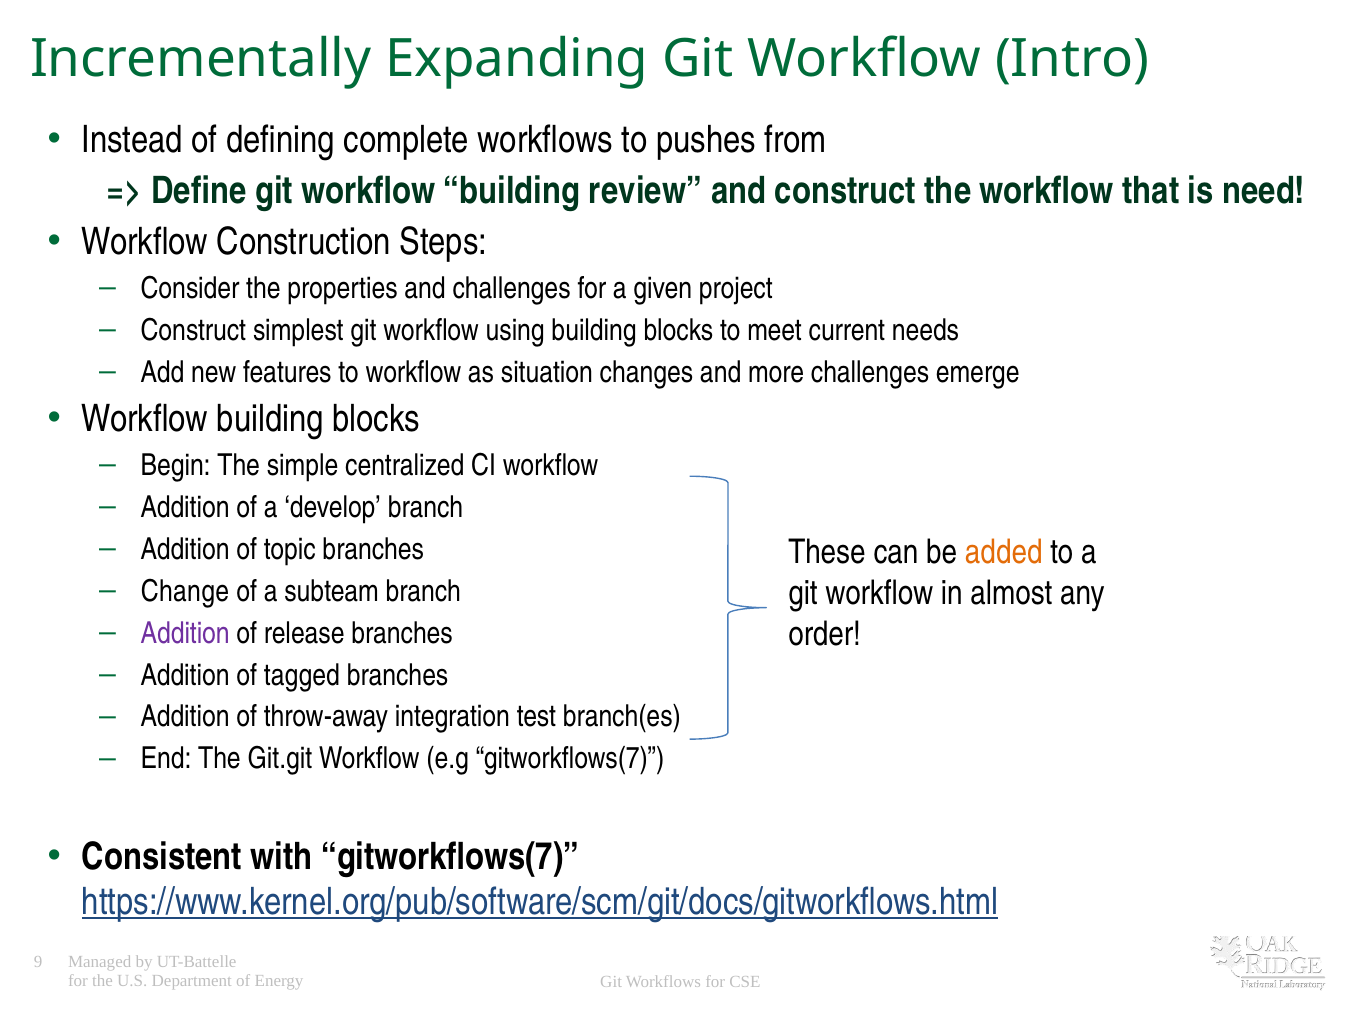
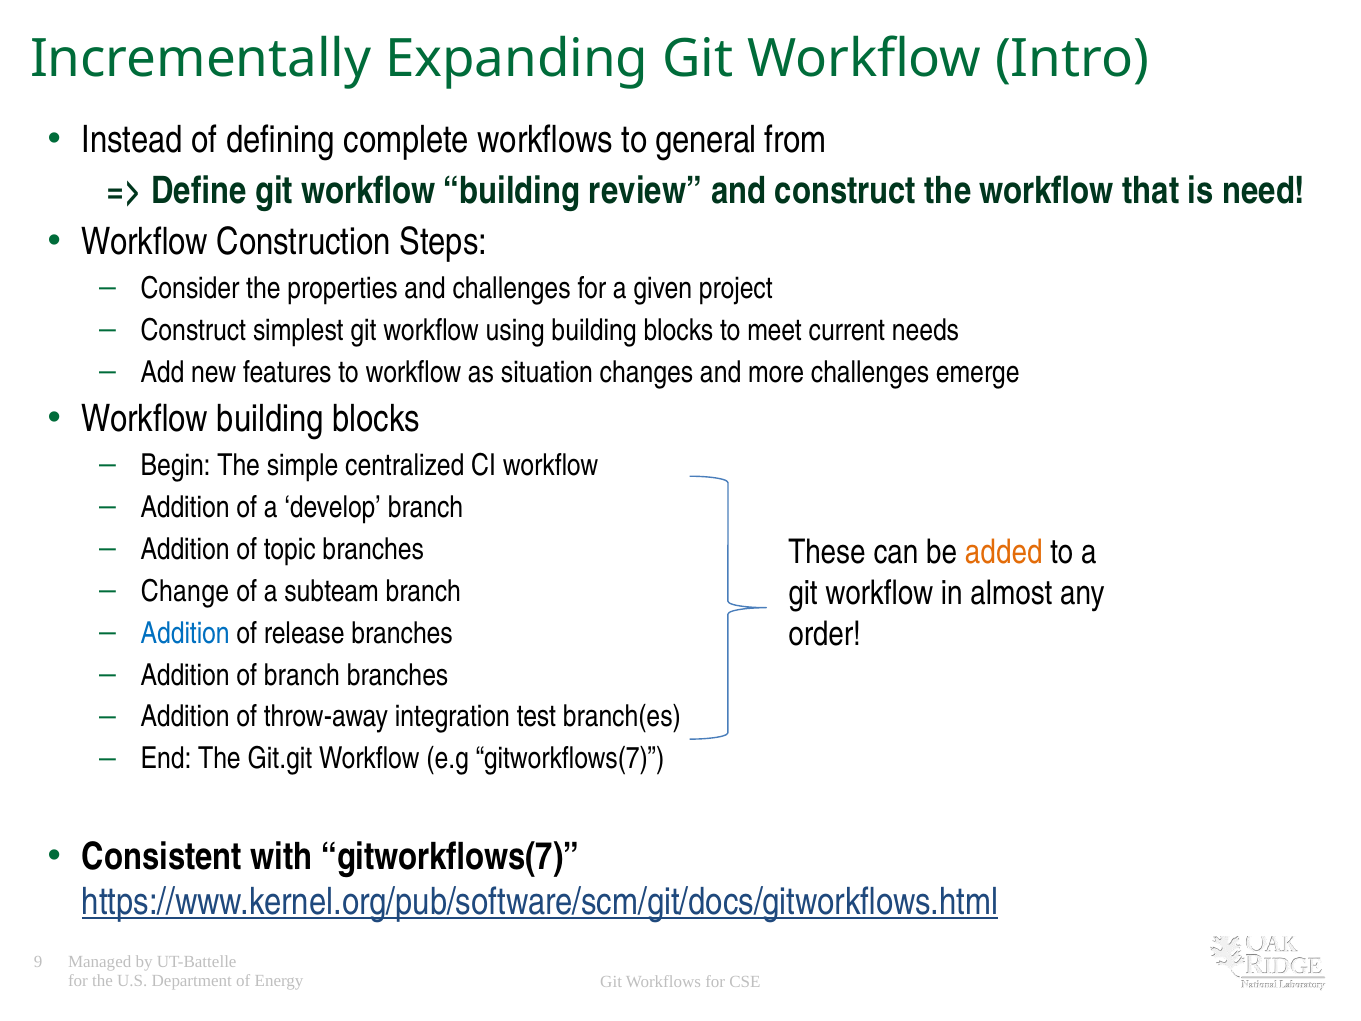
pushes: pushes -> general (706, 140)
Addition colour: purple -> blue (185, 633)
of tagged: tagged -> branch (302, 675)
